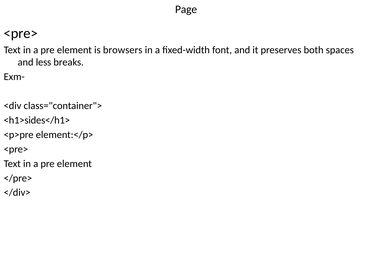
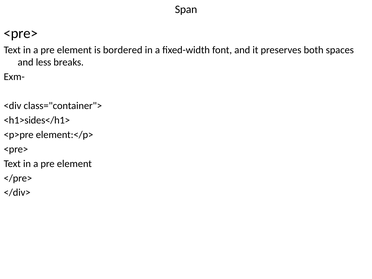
Page: Page -> Span (186, 9)
browsers: browsers -> bordered (123, 50)
